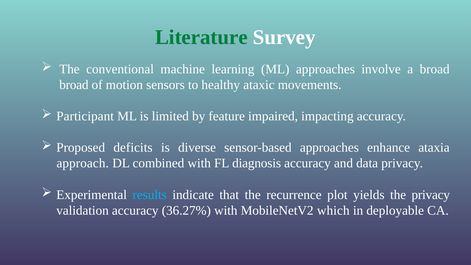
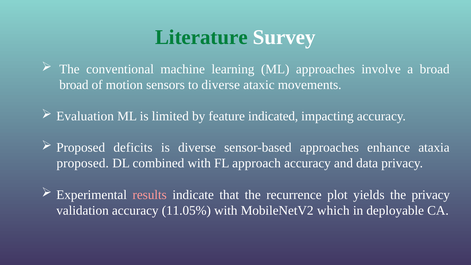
to healthy: healthy -> diverse (221, 85)
Participant: Participant -> Evaluation (85, 116)
impaired: impaired -> indicated (273, 116)
approach: approach -> proposed (83, 163)
diagnosis: diagnosis -> approach (257, 163)
results colour: light blue -> pink (150, 195)
36.27%: 36.27% -> 11.05% (186, 210)
